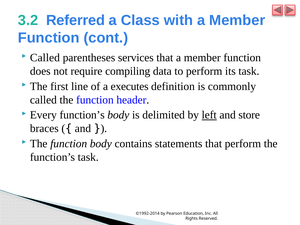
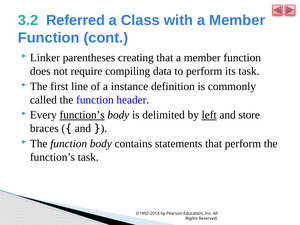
Called: Called -> Linker (45, 58)
services: services -> creating (136, 58)
executes: executes -> instance (130, 86)
function’s underline: none -> present (82, 115)
